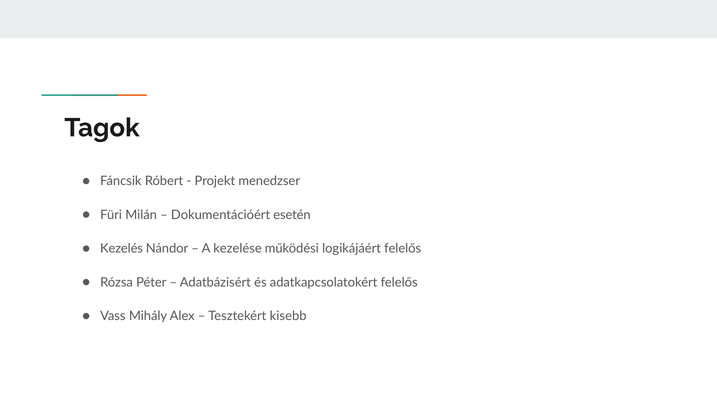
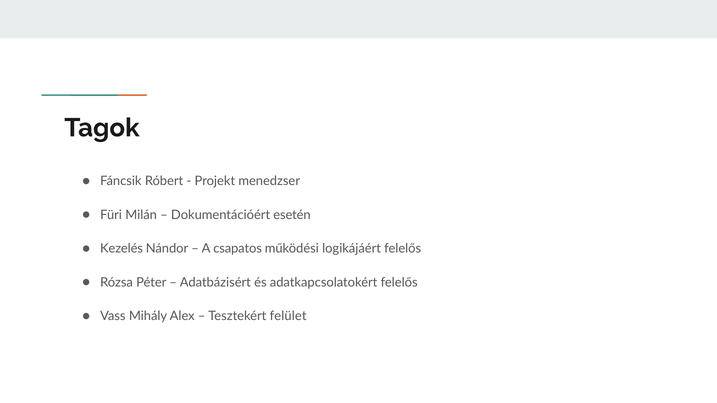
kezelése: kezelése -> csapatos (238, 249)
kisebb: kisebb -> felület (288, 316)
